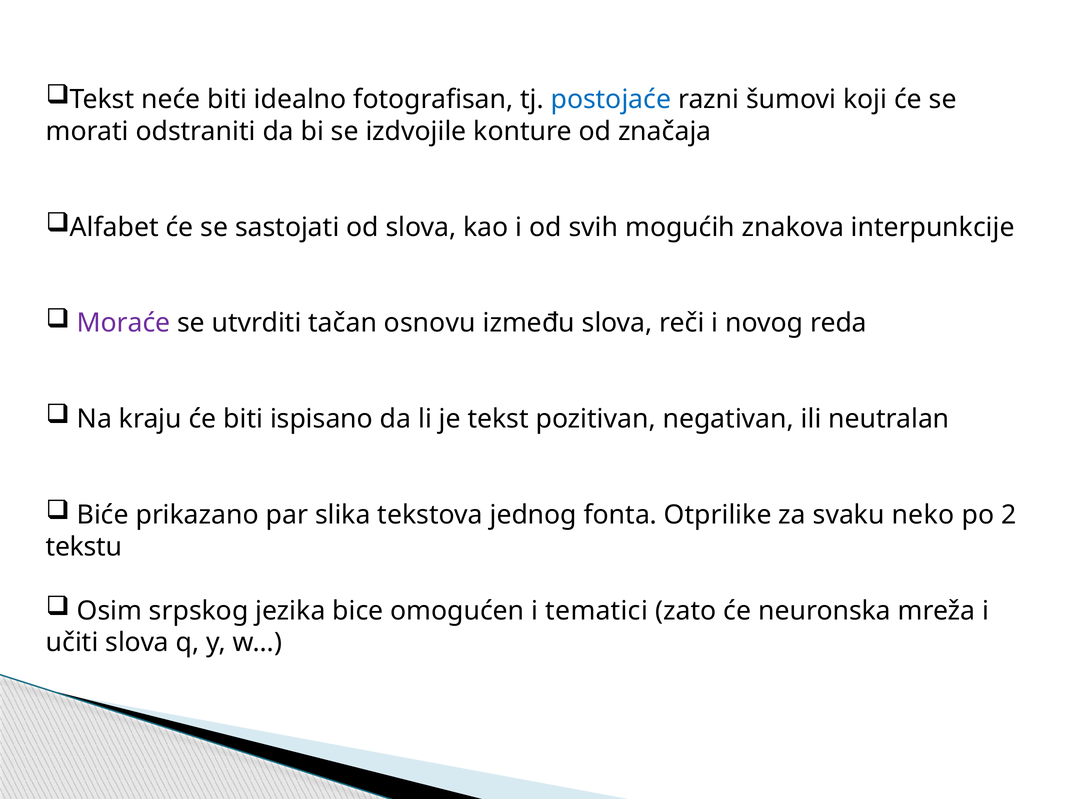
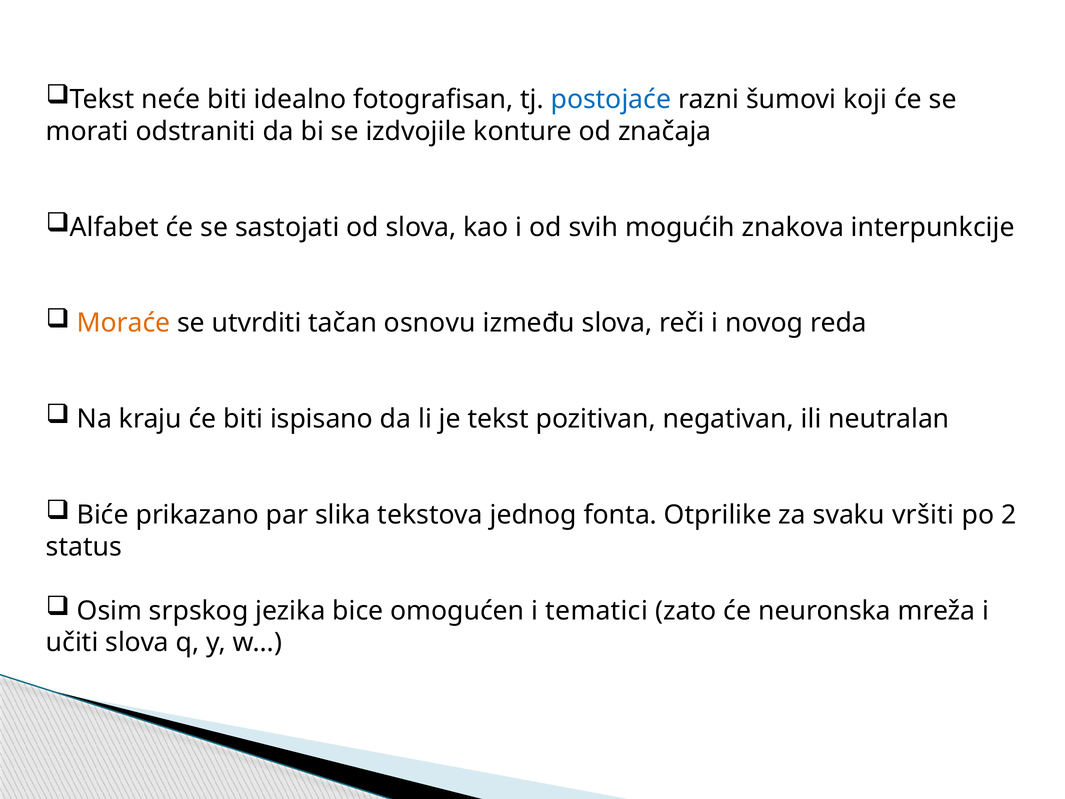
Moraće colour: purple -> orange (124, 323)
neko: neko -> vršiti (923, 515)
tekstu: tekstu -> status (84, 547)
